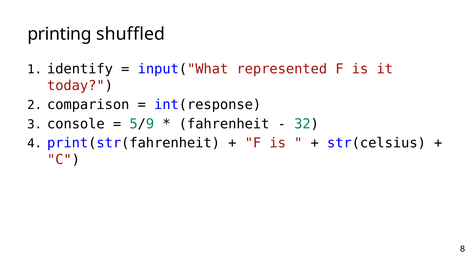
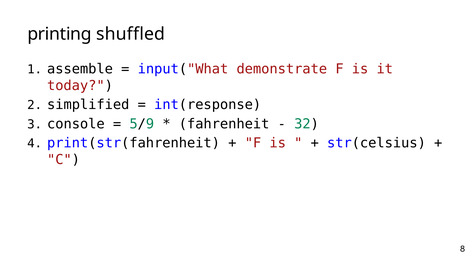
identify: identify -> assemble (80, 69)
represented: represented -> demonstrate (282, 69)
comparison: comparison -> simplified (88, 105)
